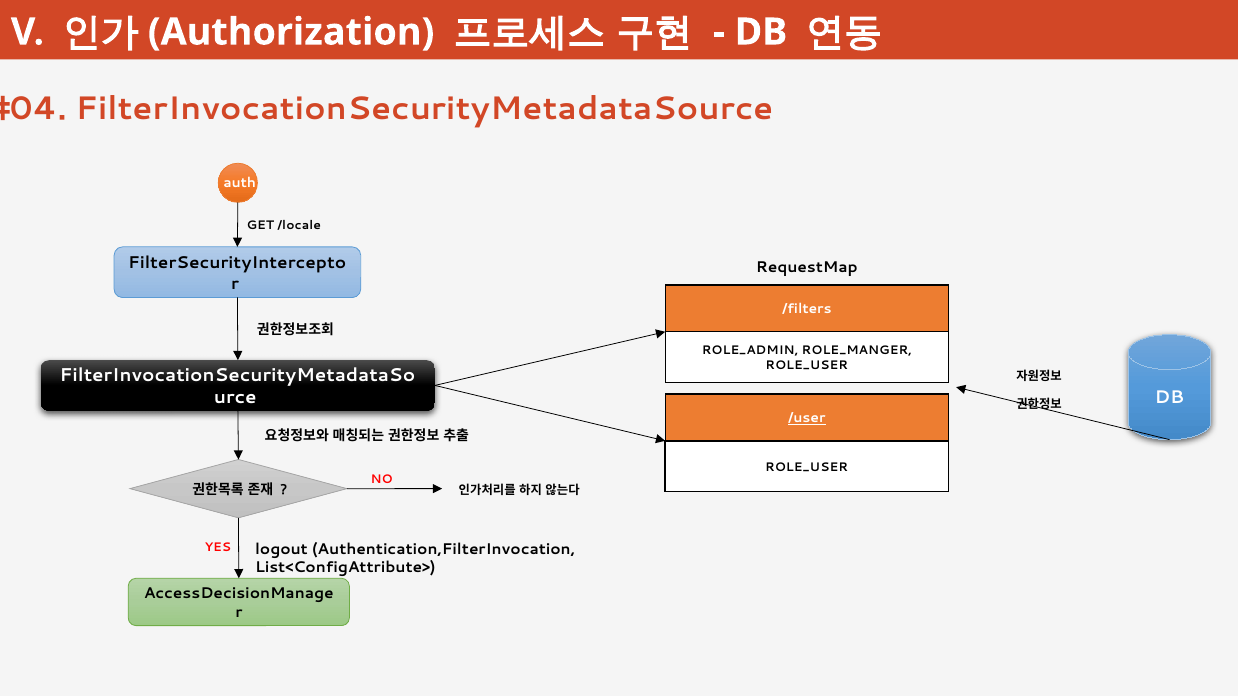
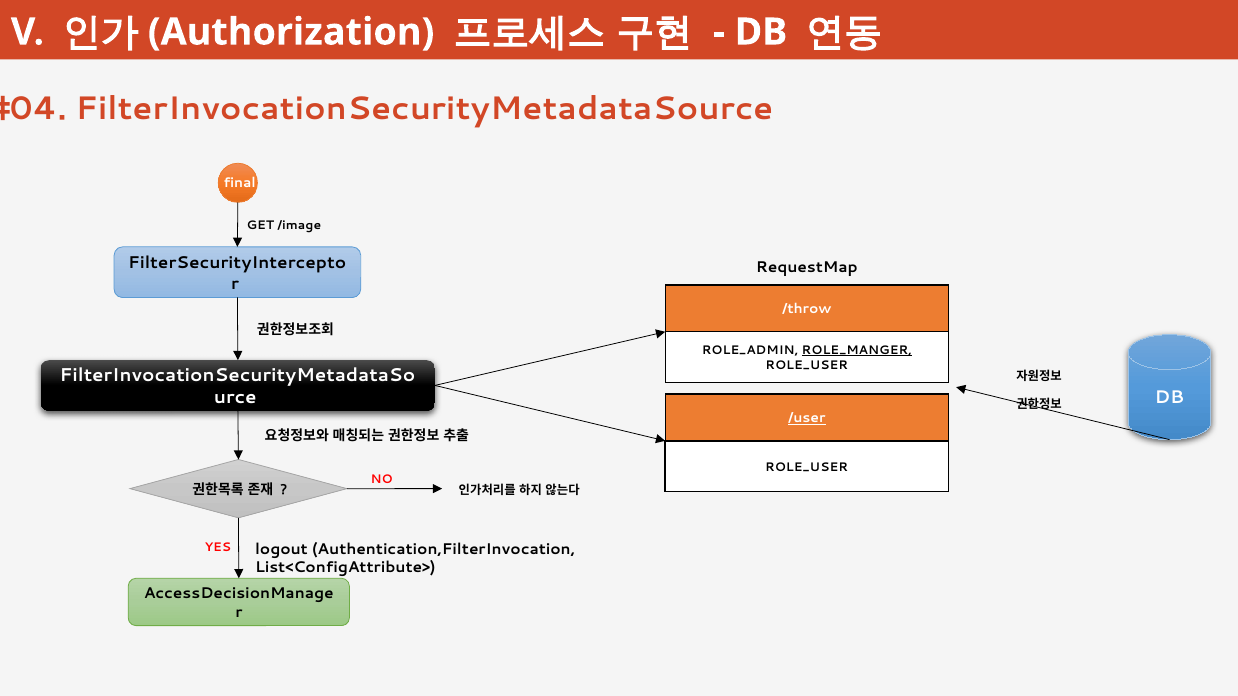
auth: auth -> final (240, 183)
/locale: /locale -> /image (299, 225)
/filters: /filters -> /throw (807, 309)
ROLE_MANGER underline: none -> present (857, 351)
